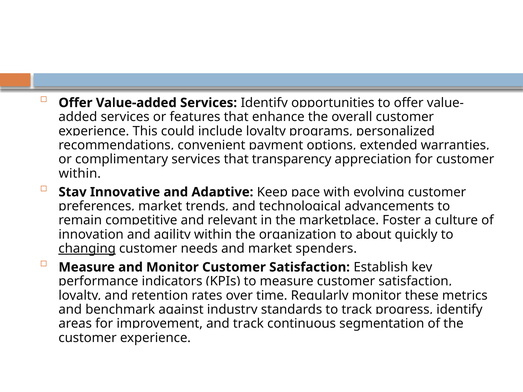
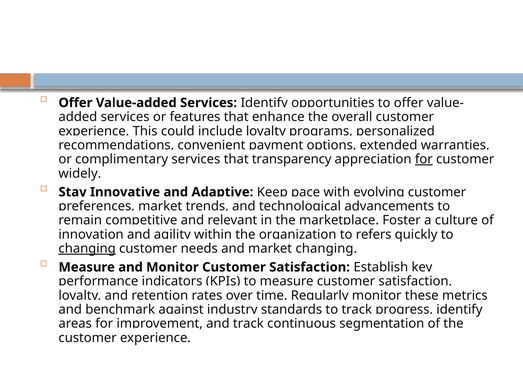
for underline: none -> present (424, 159)
within: within -> widely (80, 173)
about: about -> refers (374, 235)
market spenders: spenders -> changing (326, 249)
